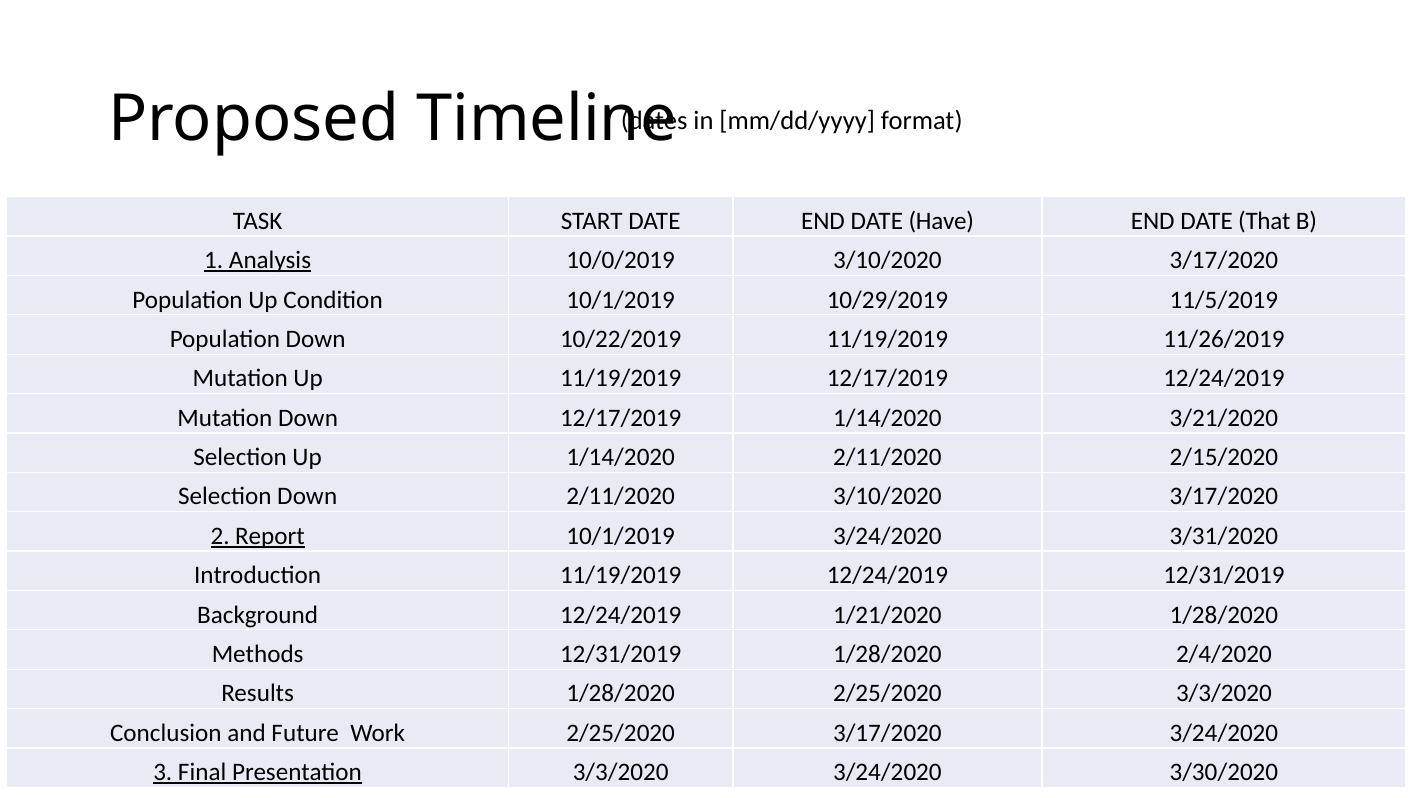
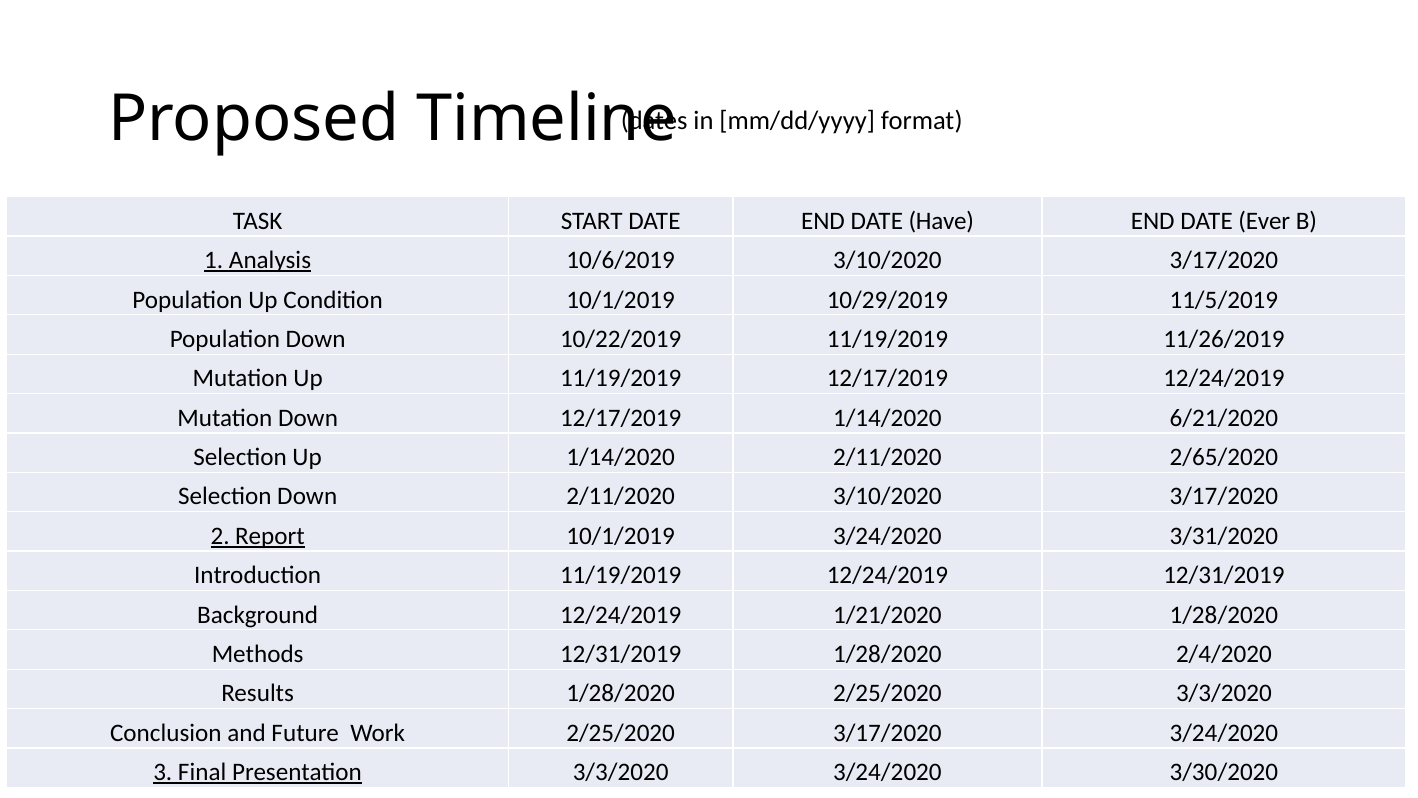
That: That -> Ever (1264, 221)
10/0/2019: 10/0/2019 -> 10/6/2019 (621, 260)
3/21/2020: 3/21/2020 -> 6/21/2020 (1224, 418)
2/15/2020: 2/15/2020 -> 2/65/2020 (1224, 457)
